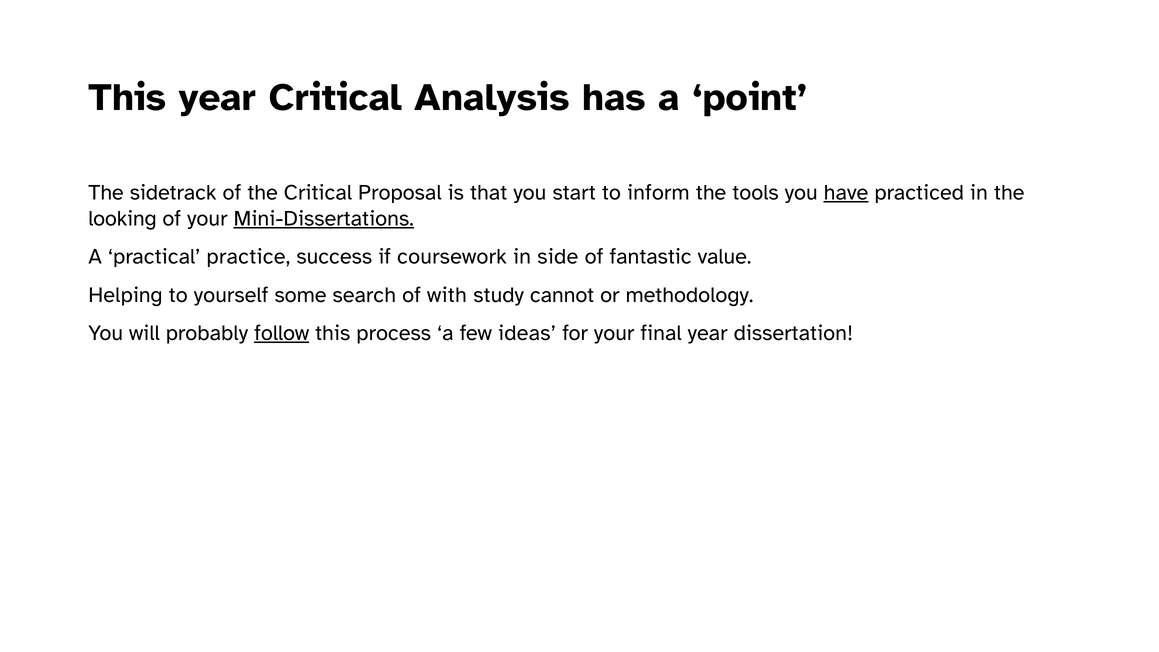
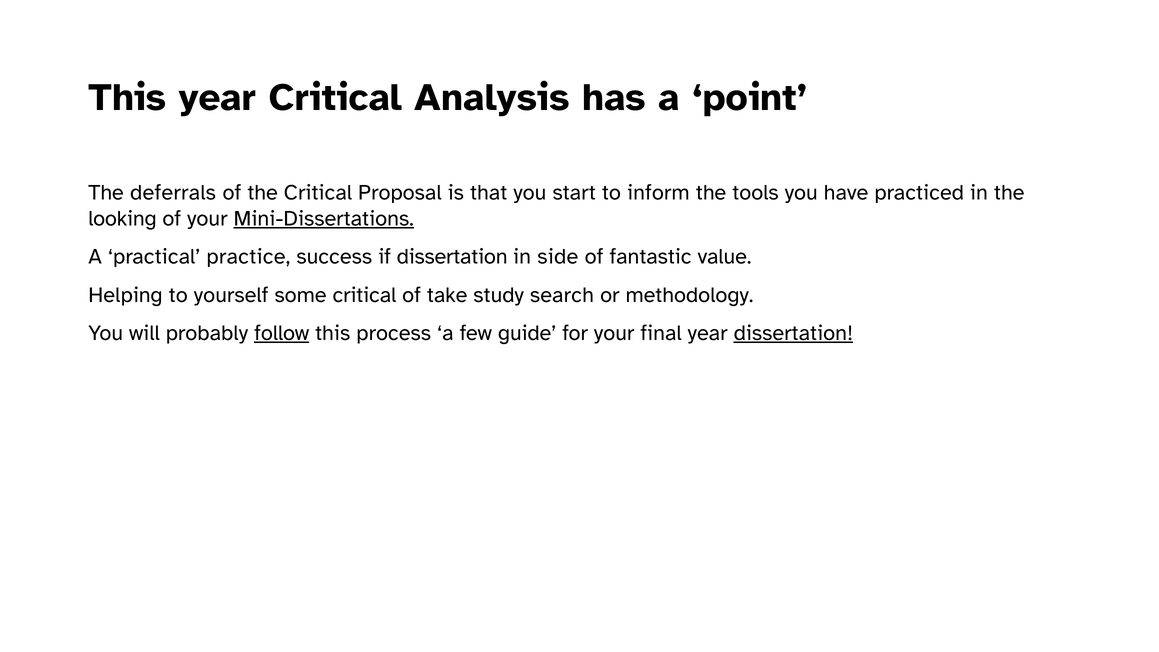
sidetrack: sidetrack -> deferrals (173, 192)
have underline: present -> none (846, 192)
if coursework: coursework -> dissertation (452, 257)
some search: search -> critical (364, 295)
with: with -> take (447, 295)
cannot: cannot -> search (562, 295)
ideas: ideas -> guide (527, 333)
dissertation underline: none -> present (793, 333)
